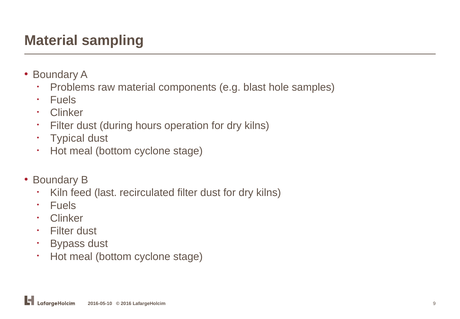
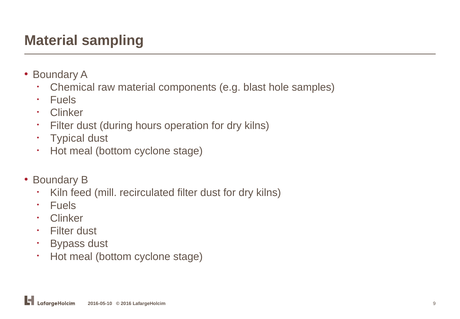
Problems: Problems -> Chemical (72, 87)
last: last -> mill (106, 192)
